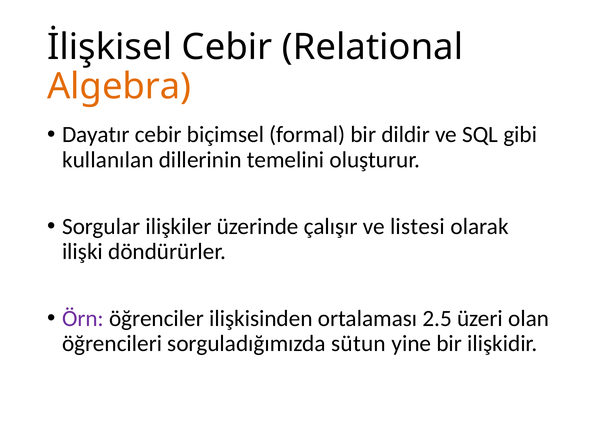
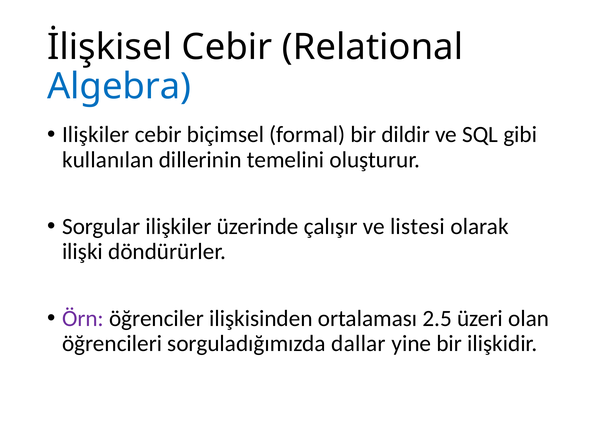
Algebra colour: orange -> blue (119, 87)
Dayatır: Dayatır -> Ilişkiler (96, 135)
sütun: sütun -> dallar (359, 344)
